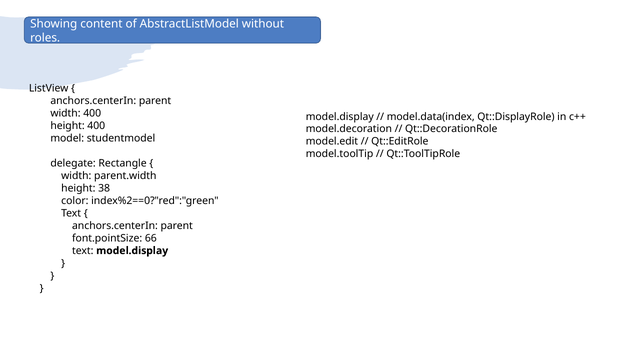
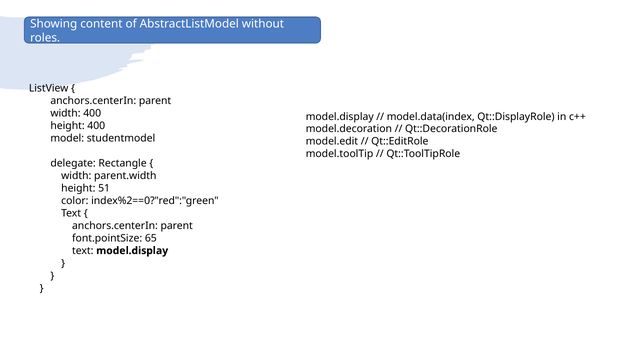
38: 38 -> 51 (104, 189)
66: 66 -> 65 (151, 239)
